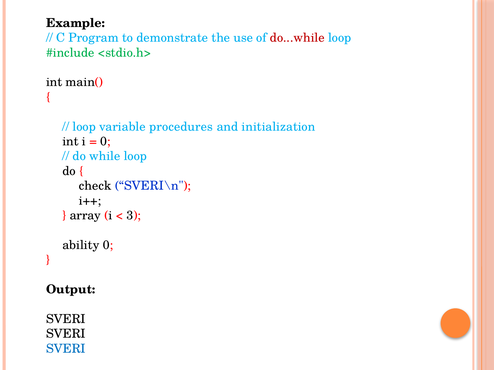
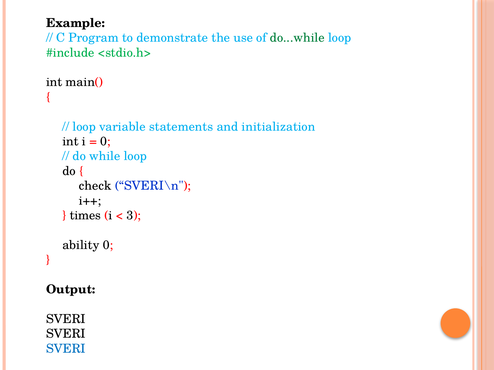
do...while colour: red -> green (297, 38)
procedures: procedures -> statements (181, 127)
array: array -> times (85, 216)
